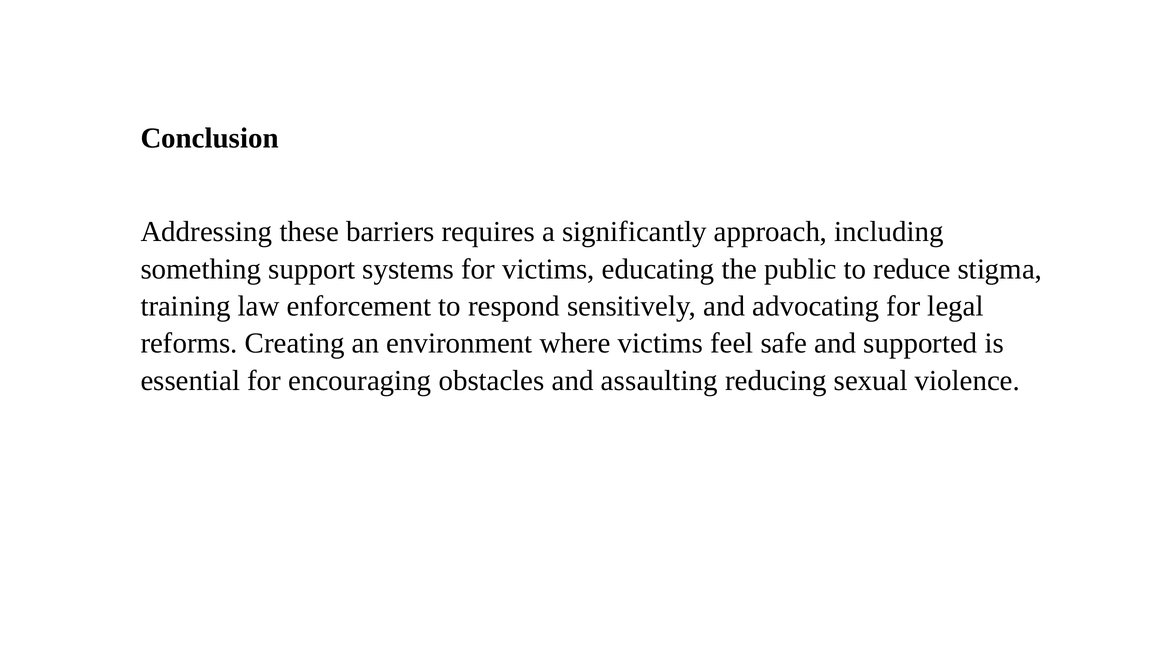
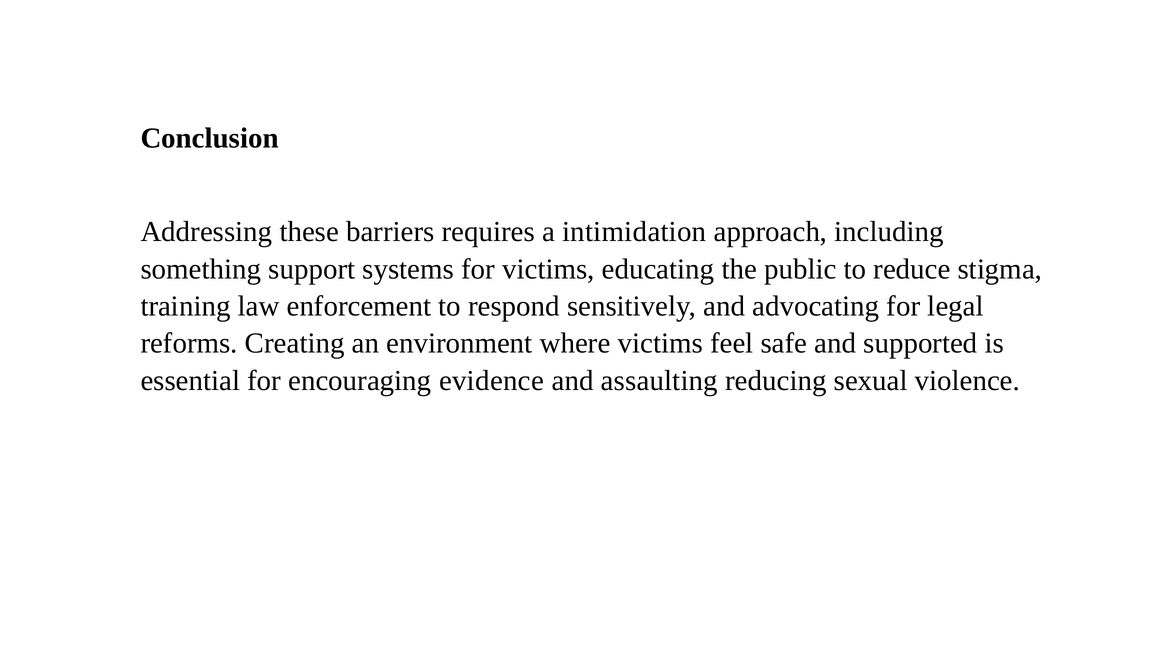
significantly: significantly -> intimidation (634, 232)
obstacles: obstacles -> evidence (491, 381)
